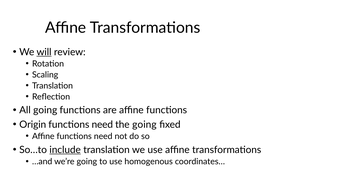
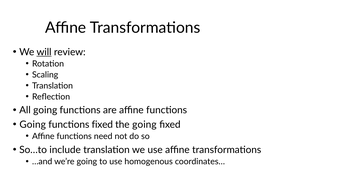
Origin: Origin -> Going (33, 124)
need: need -> fixed (102, 124)
include underline: present -> none (65, 150)
